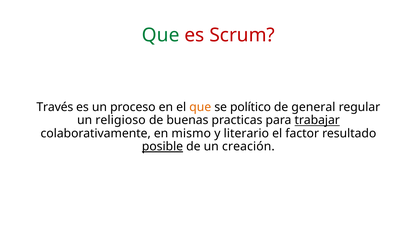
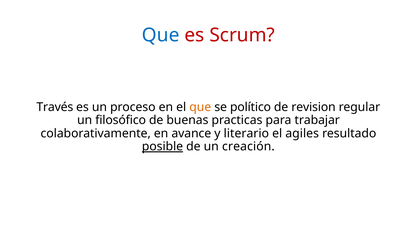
Que colour: green -> blue (161, 35)
general: general -> revision (314, 107)
religioso: religioso -> filosófico (121, 120)
trabajar underline: present -> none (317, 120)
mismo: mismo -> avance (191, 133)
factor: factor -> agiles (302, 133)
